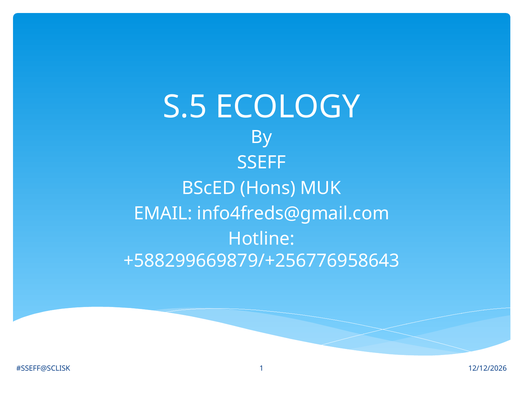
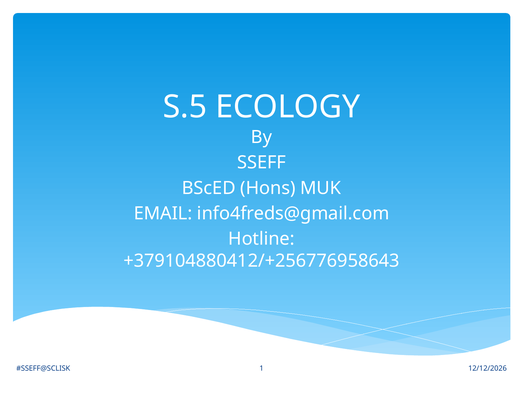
+588299669879/+256776958643: +588299669879/+256776958643 -> +379104880412/+256776958643 (261, 260)
